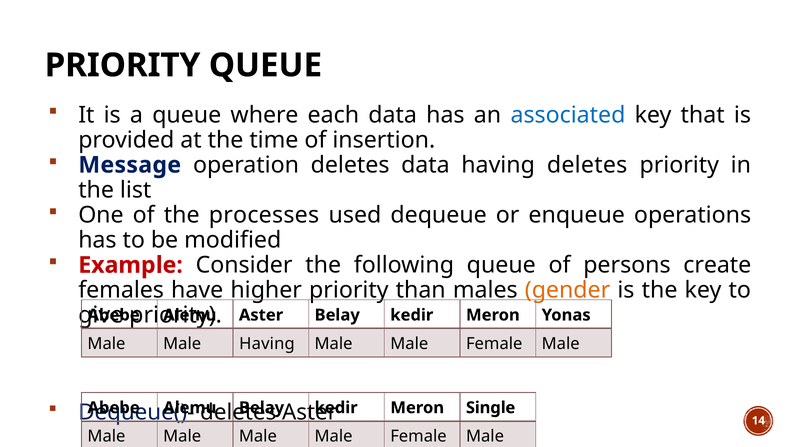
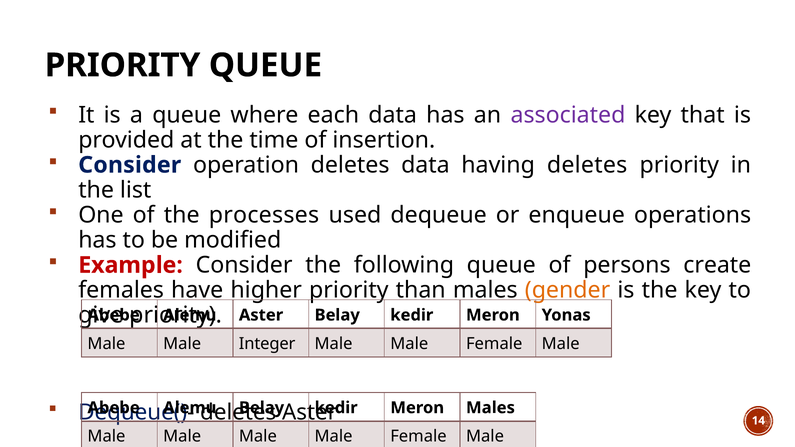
associated colour: blue -> purple (568, 115)
Message: Message -> Consider (130, 165)
Male Having: Having -> Integer (267, 344)
Meron Single: Single -> Males (490, 408)
